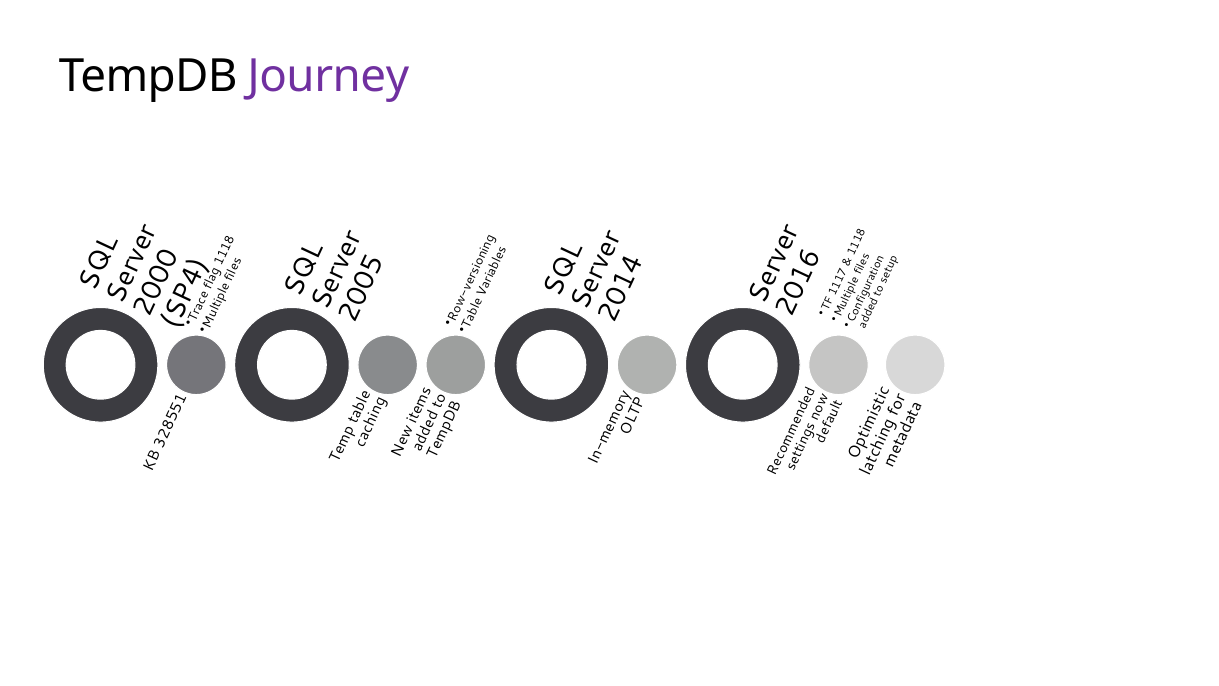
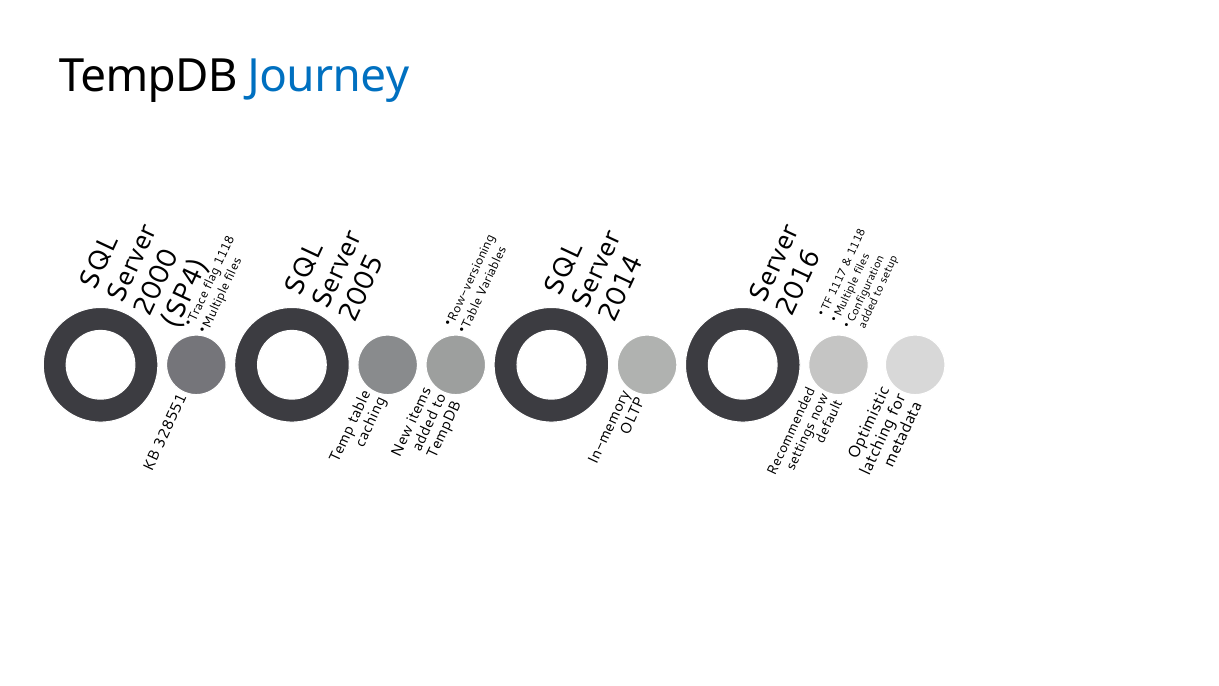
Journey colour: purple -> blue (328, 76)
